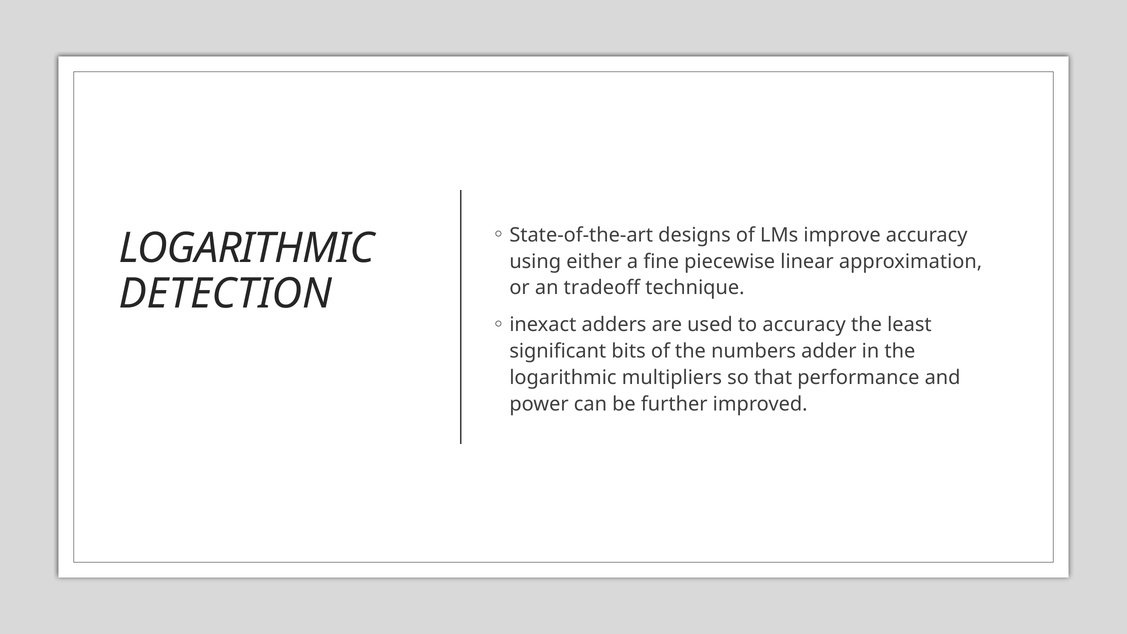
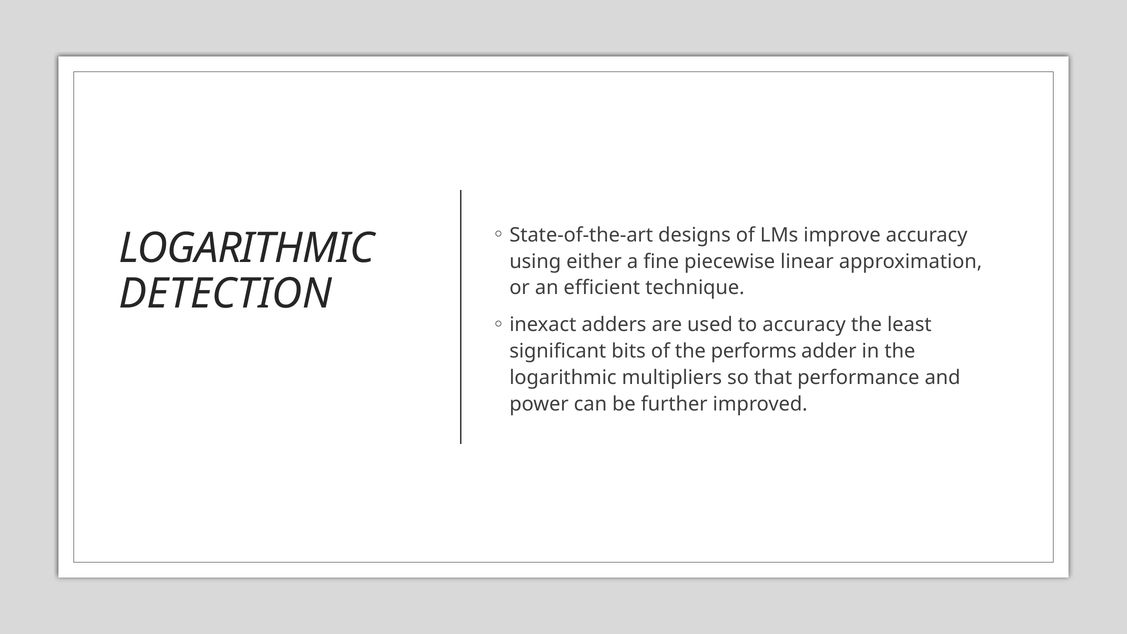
tradeoff: tradeoff -> efficient (602, 288)
numbers: numbers -> performs (754, 351)
